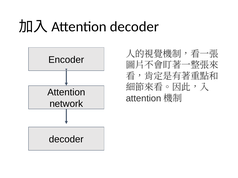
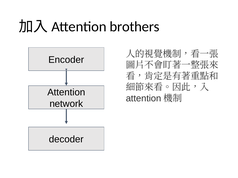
decoder: decoder -> brothers (135, 27)
